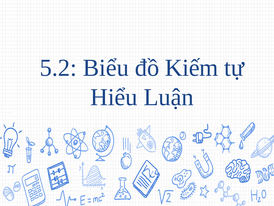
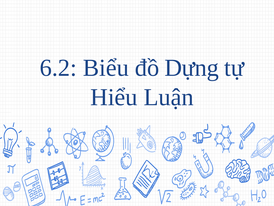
5.2: 5.2 -> 6.2 (58, 68)
Kiếm: Kiếm -> Dựng (192, 68)
